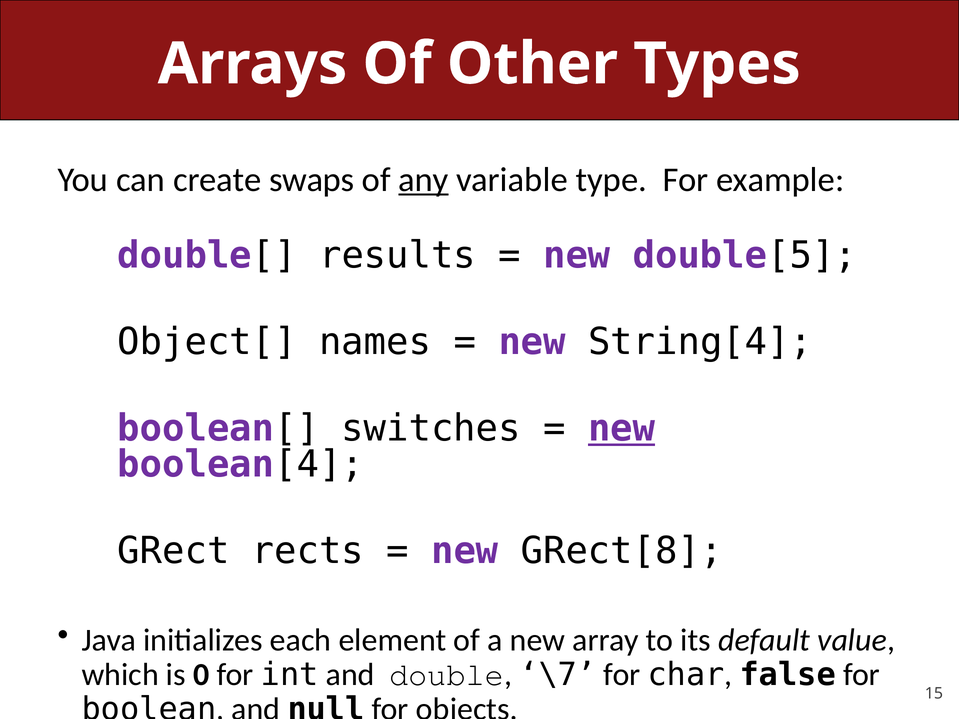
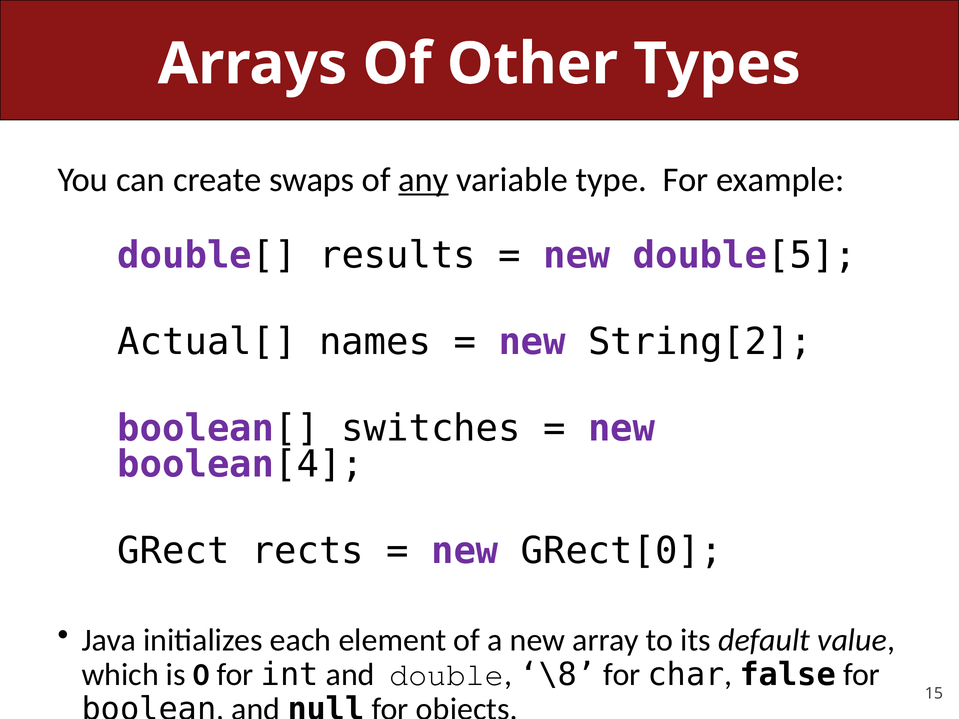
Object[: Object[ -> Actual[ (207, 342)
String[4: String[4 -> String[2 (700, 342)
new underline: present -> none (622, 429)
GRect[8: GRect[8 -> GRect[0 (622, 551)
\7: \7 -> \8 (558, 675)
